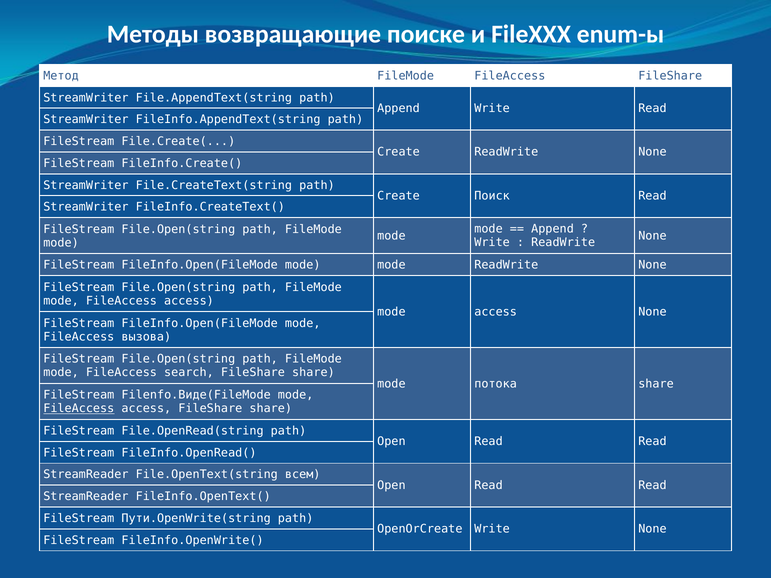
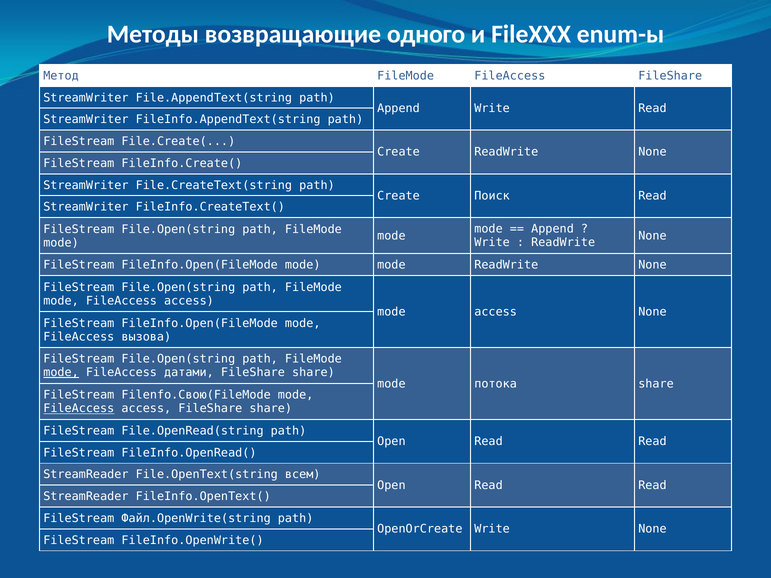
поиске: поиске -> одного (426, 34)
mode underline: none -> present (61, 373)
search: search -> датами (189, 373)
Filenfo.Виде(FileMode: Filenfo.Виде(FileMode -> Filenfo.Свою(FileMode (196, 395)
Пути.OpenWrite(string: Пути.OpenWrite(string -> Файл.OpenWrite(string (196, 519)
